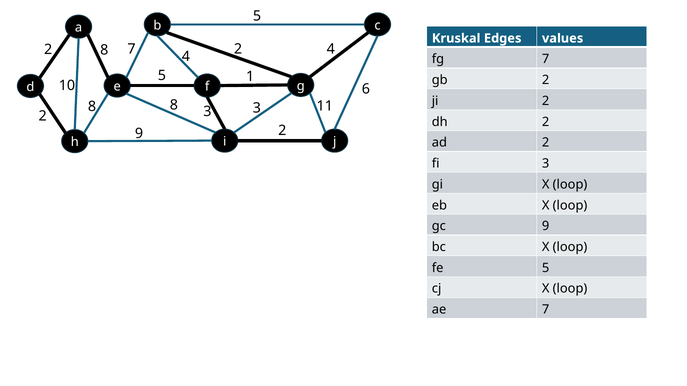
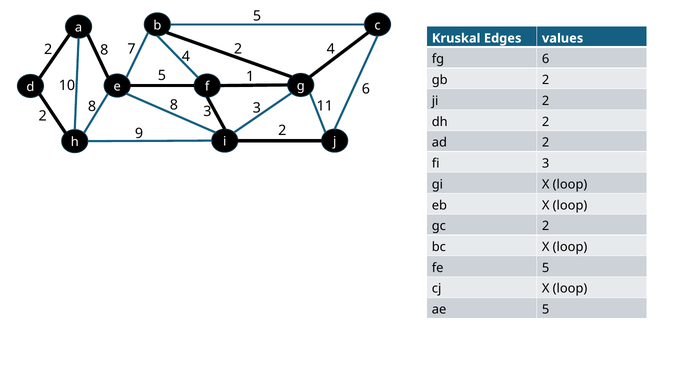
fg 7: 7 -> 6 (546, 59)
gc 9: 9 -> 2 (546, 226)
ae 7: 7 -> 5 (546, 310)
